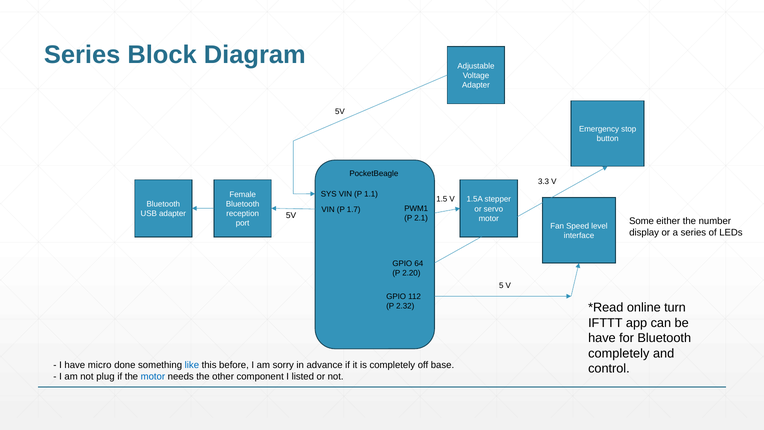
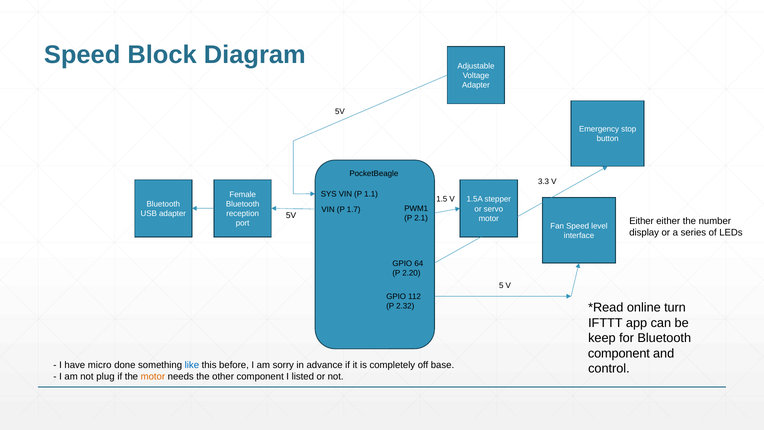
Series: Series -> Speed (82, 55)
Some: Some -> Either (642, 221)
have: have -> keep (602, 338)
completely: completely -> component (619, 353)
motor colour: blue -> orange (153, 376)
